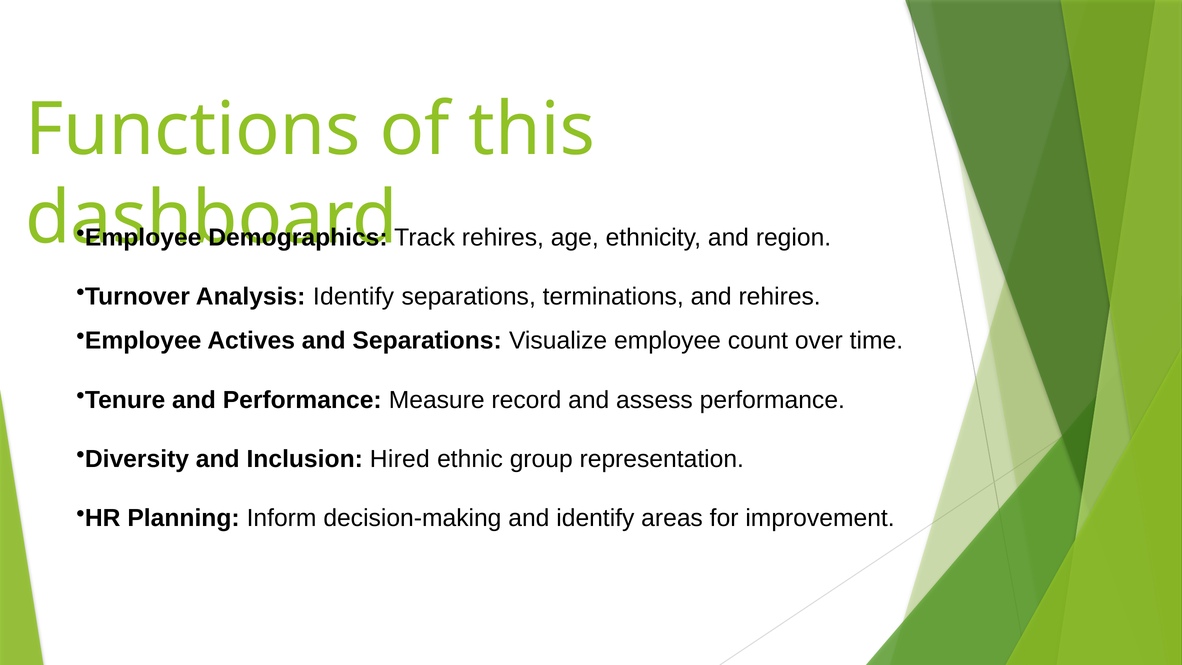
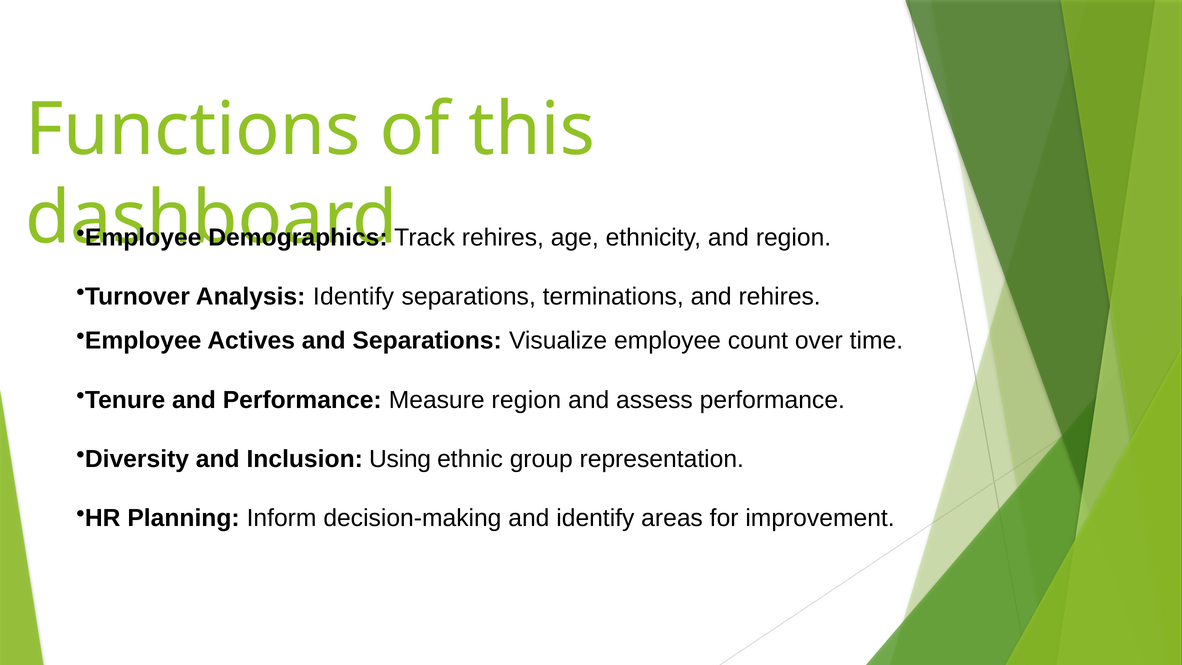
Measure record: record -> region (526, 400)
Hired: Hired -> Using (400, 459)
